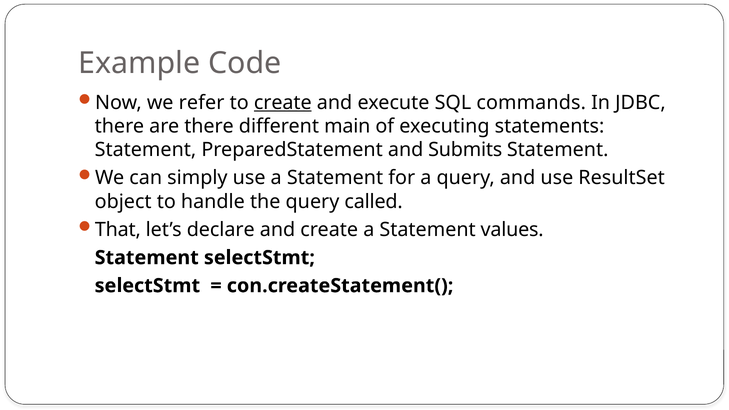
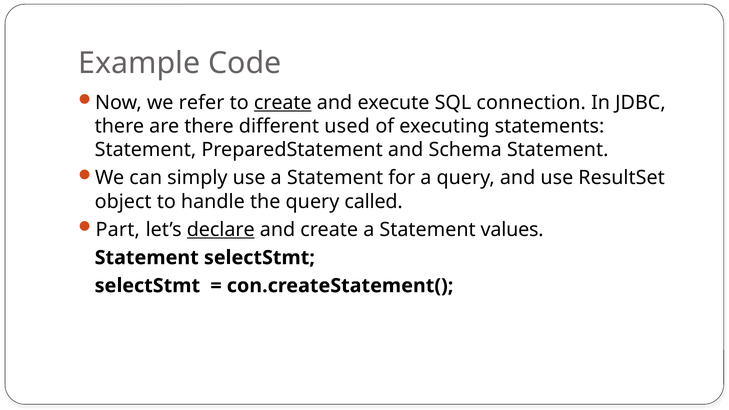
commands: commands -> connection (531, 103)
main: main -> used (347, 126)
Submits: Submits -> Schema (465, 150)
That: That -> Part (118, 230)
declare underline: none -> present (221, 230)
